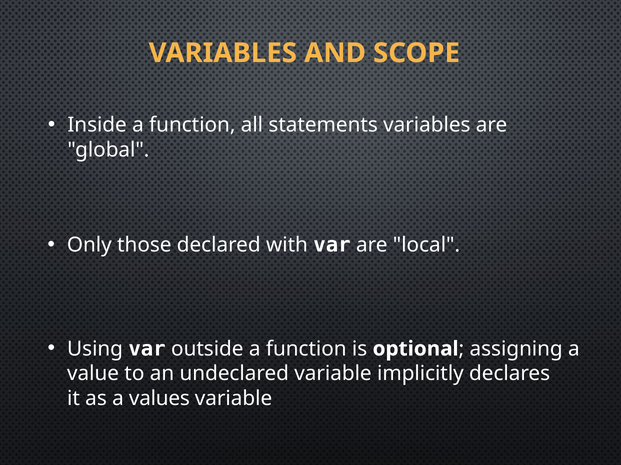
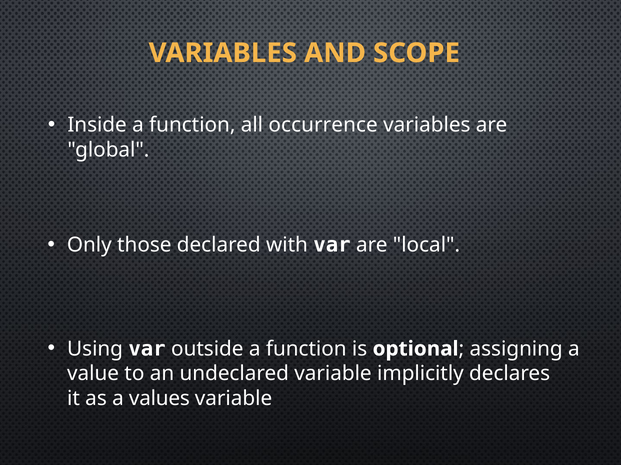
statements: statements -> occurrence (323, 125)
